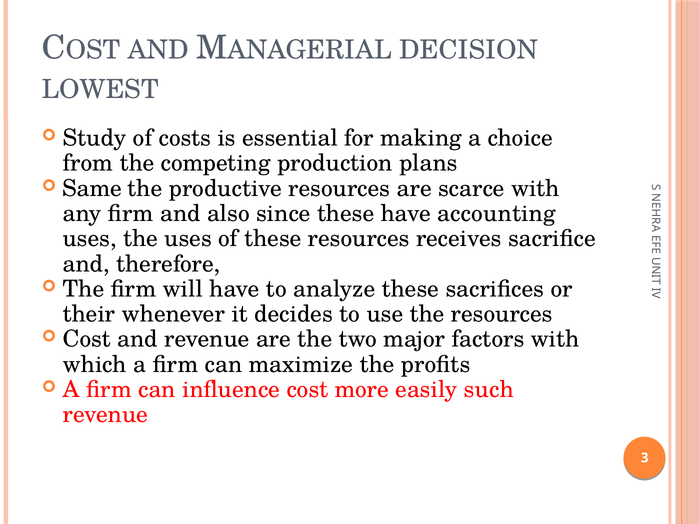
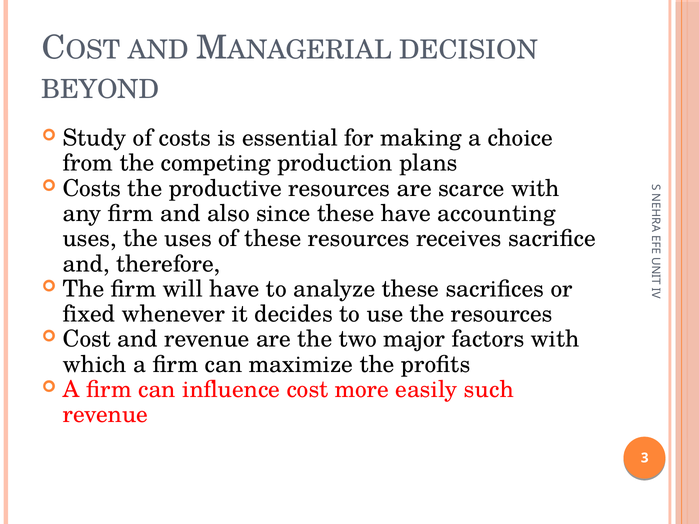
LOWEST: LOWEST -> BEYOND (100, 90)
Same: Same -> Costs (92, 189)
their: their -> fixed (89, 314)
